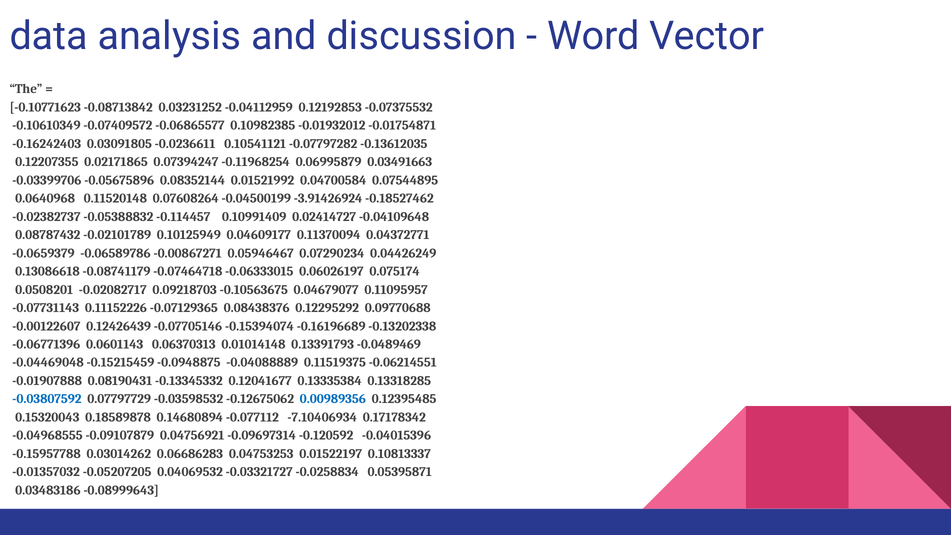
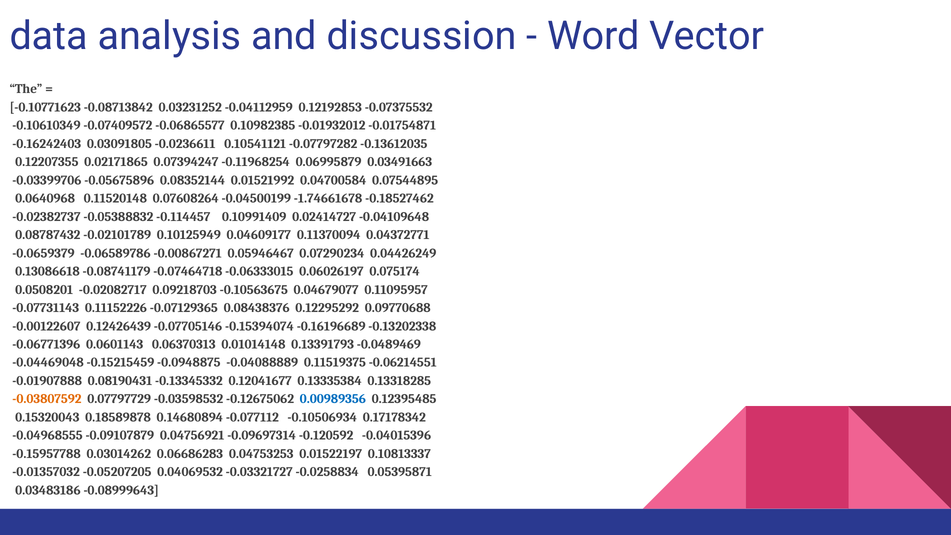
-3.91426924: -3.91426924 -> -1.74661678 (328, 198)
-0.03807592 colour: blue -> orange (47, 399)
-7.10406934: -7.10406934 -> -0.10506934 (322, 417)
